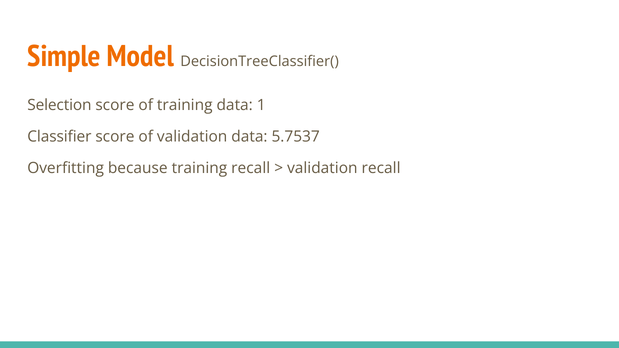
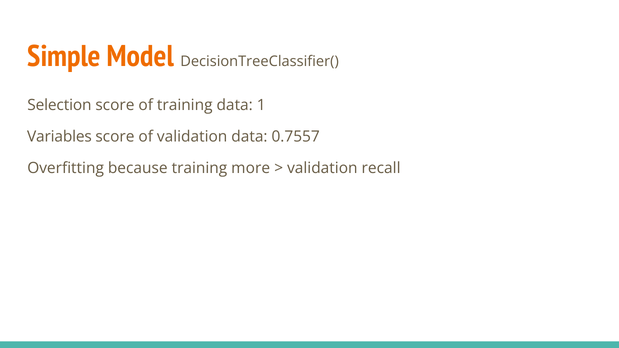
Classifier: Classifier -> Variables (59, 137)
5.7537: 5.7537 -> 0.7557 (296, 137)
training recall: recall -> more (251, 168)
